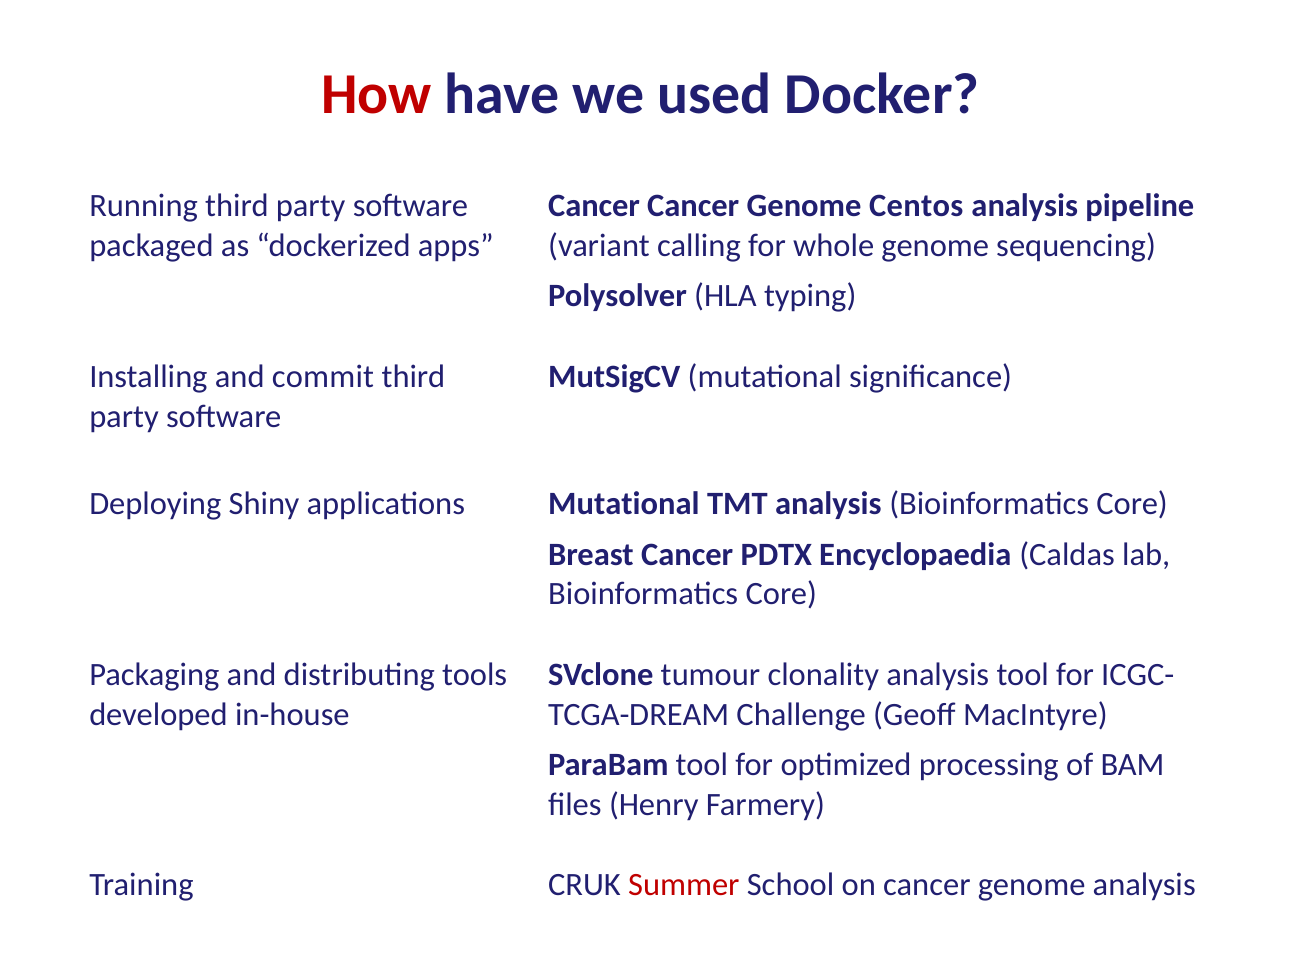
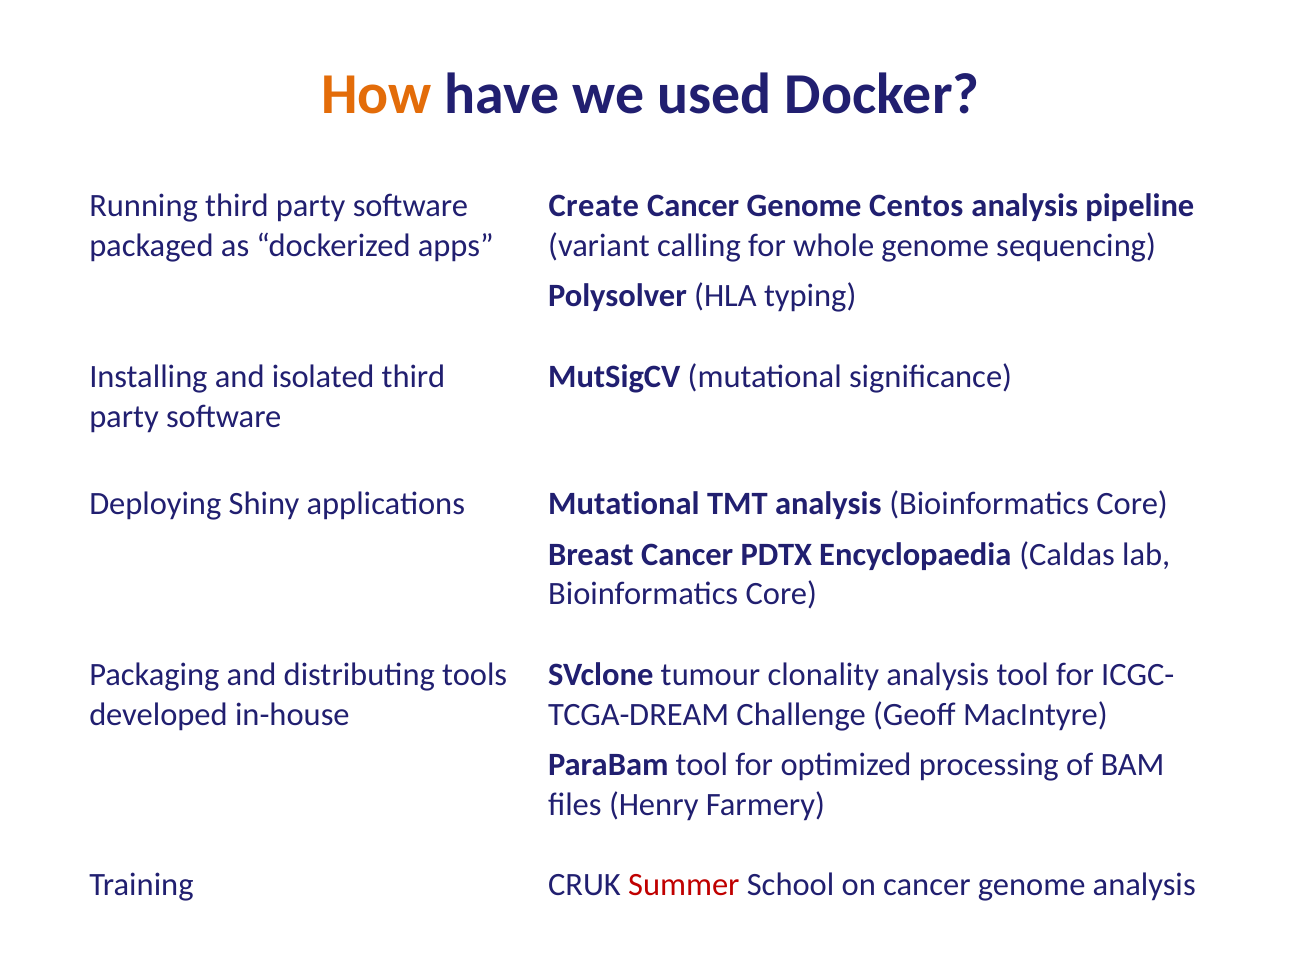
How colour: red -> orange (376, 95)
Cancer: Cancer -> Create (594, 206)
commit: commit -> isolated (323, 377)
